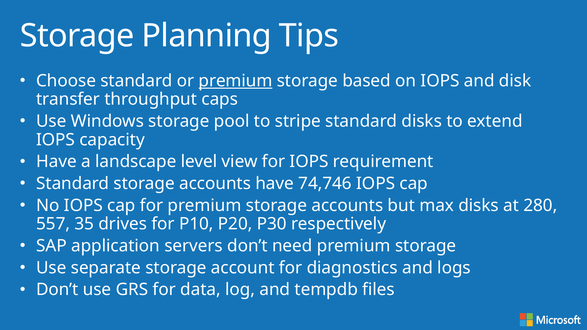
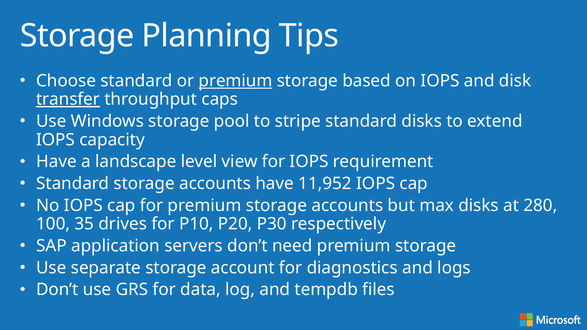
transfer underline: none -> present (68, 99)
74,746: 74,746 -> 11,952 (325, 184)
557: 557 -> 100 (53, 224)
